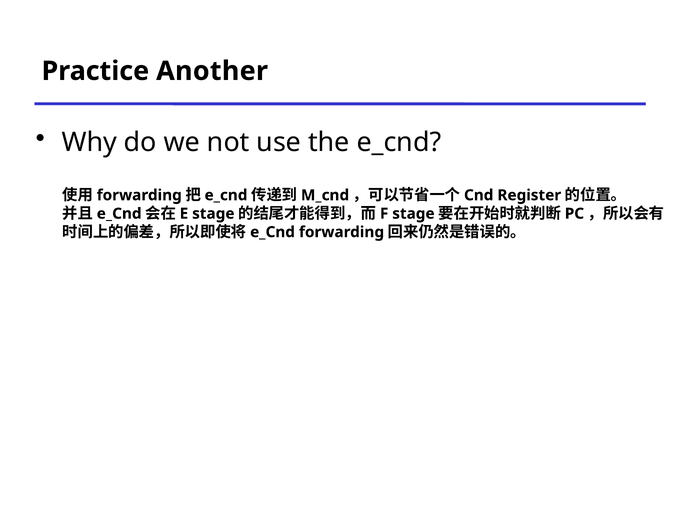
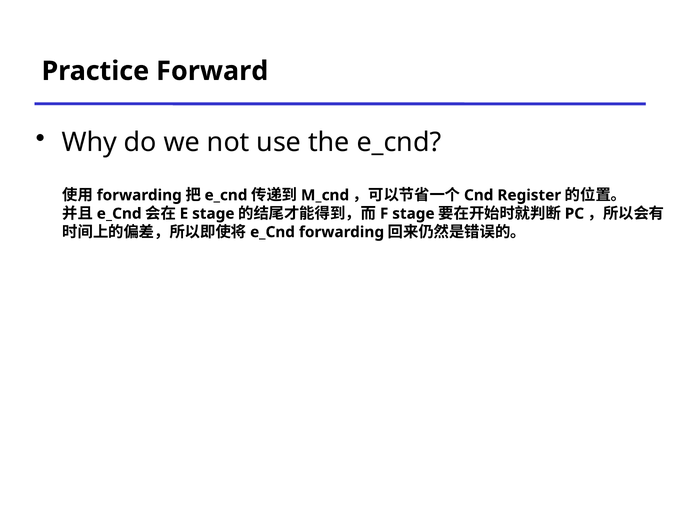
Another: Another -> Forward (212, 71)
